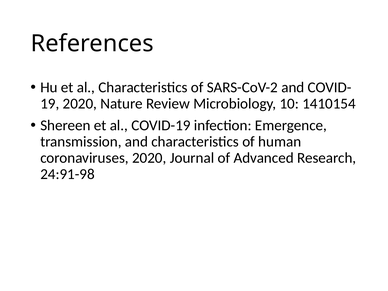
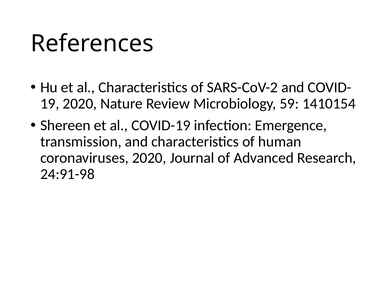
10: 10 -> 59 (289, 104)
